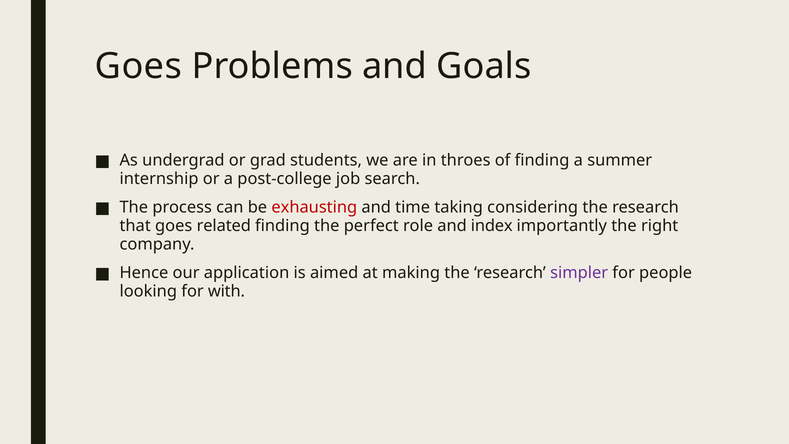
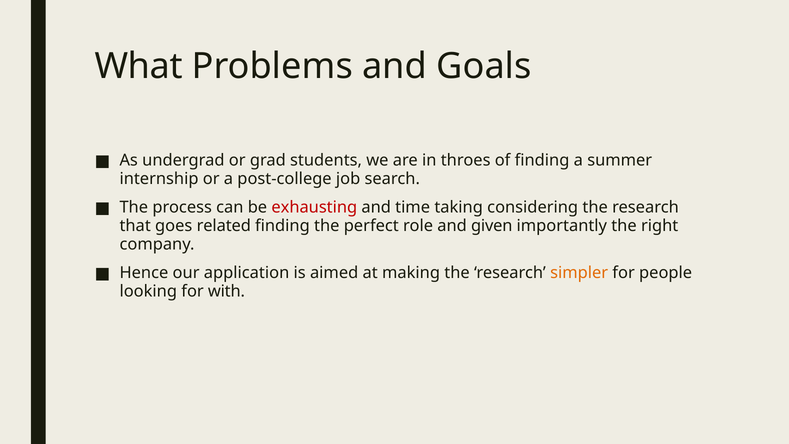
Goes: Goes -> What (139, 66)
index: index -> given (492, 226)
simpler colour: purple -> orange (579, 273)
